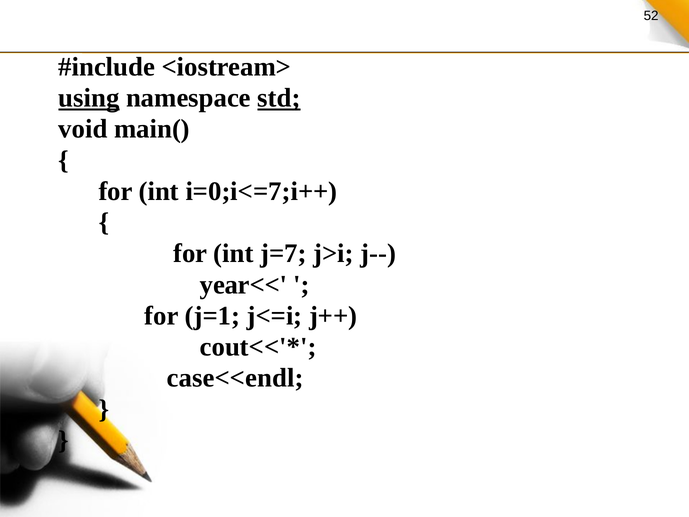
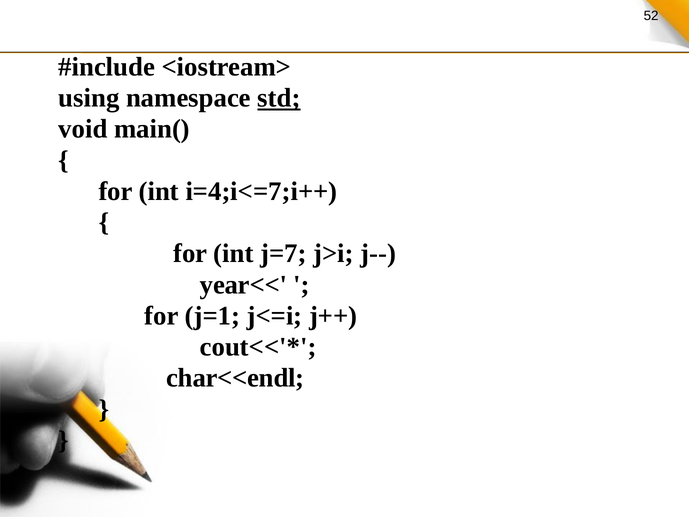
using underline: present -> none (89, 98)
i=0;i<=7;i++: i=0;i<=7;i++ -> i=4;i<=7;i++ (261, 191)
case<<endl: case<<endl -> char<<endl (235, 378)
